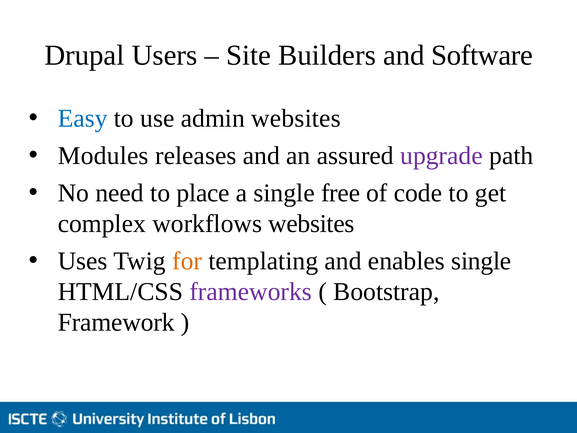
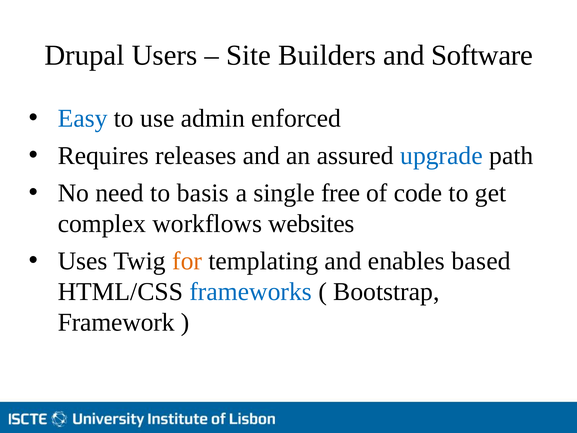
admin websites: websites -> enforced (296, 118)
Modules: Modules -> Requires (103, 156)
upgrade colour: purple -> blue (441, 156)
place: place -> basis (203, 193)
enables single: single -> based (481, 261)
frameworks colour: purple -> blue (251, 292)
